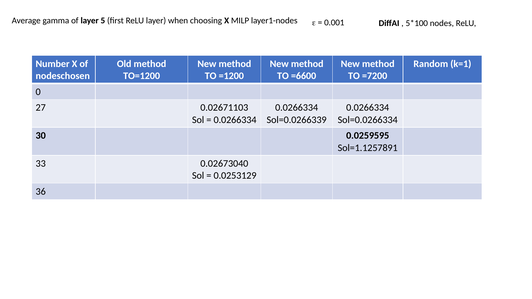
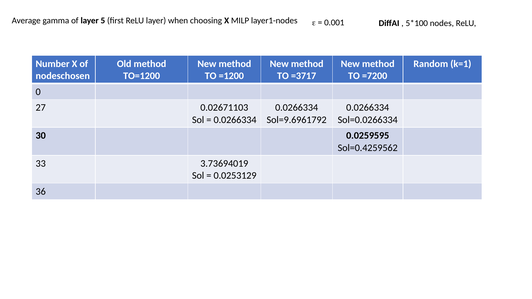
=6600: =6600 -> =3717 (304, 76)
Sol=0.0266339: Sol=0.0266339 -> Sol=9.6961792 (297, 120)
Sol=1.1257891: Sol=1.1257891 -> Sol=0.4259562 (368, 148)
0.02673040: 0.02673040 -> 3.73694019 (224, 164)
